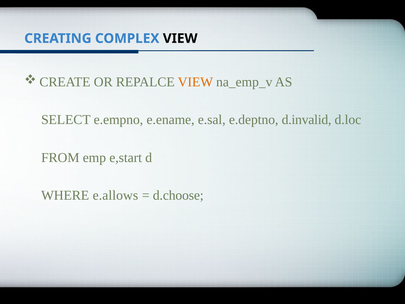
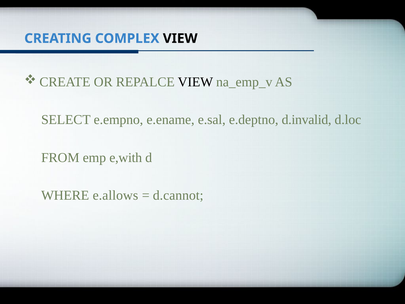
VIEW colour: orange -> black (195, 82)
e,start: e,start -> e,with (126, 158)
d.choose: d.choose -> d.cannot (178, 195)
